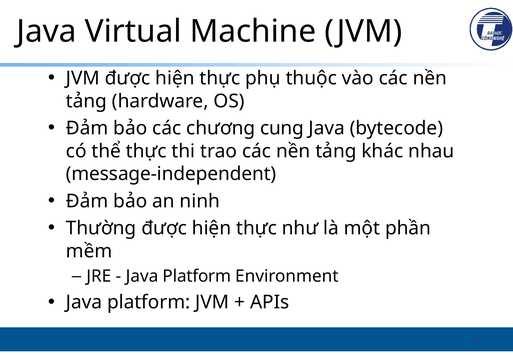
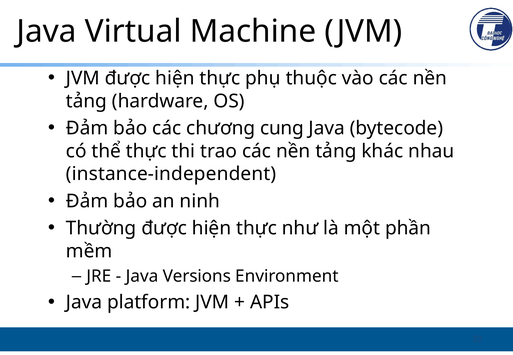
message-independent: message-independent -> instance-independent (171, 174)
Platform: Platform -> Versions (197, 276)
